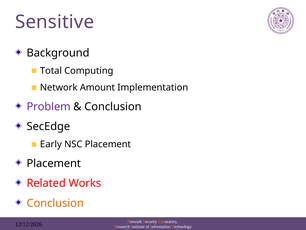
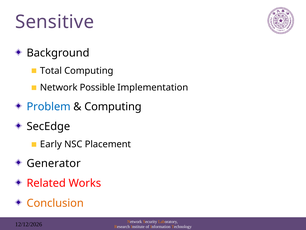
Amount: Amount -> Possible (97, 87)
Problem colour: purple -> blue (49, 106)
Conclusion: Conclusion -> Computing (113, 106)
Placement: Placement -> Generator (54, 163)
